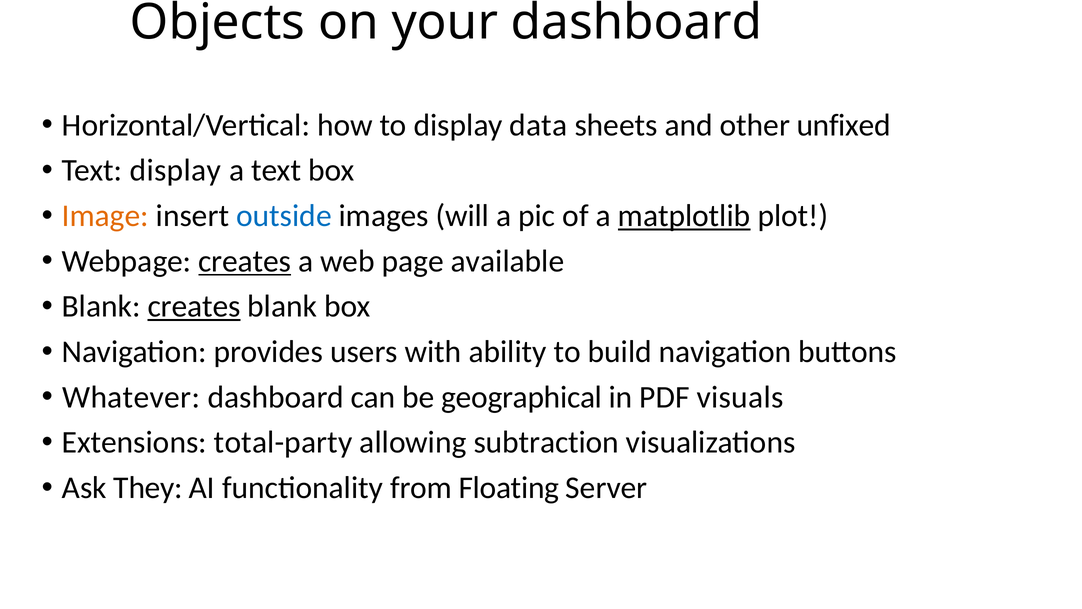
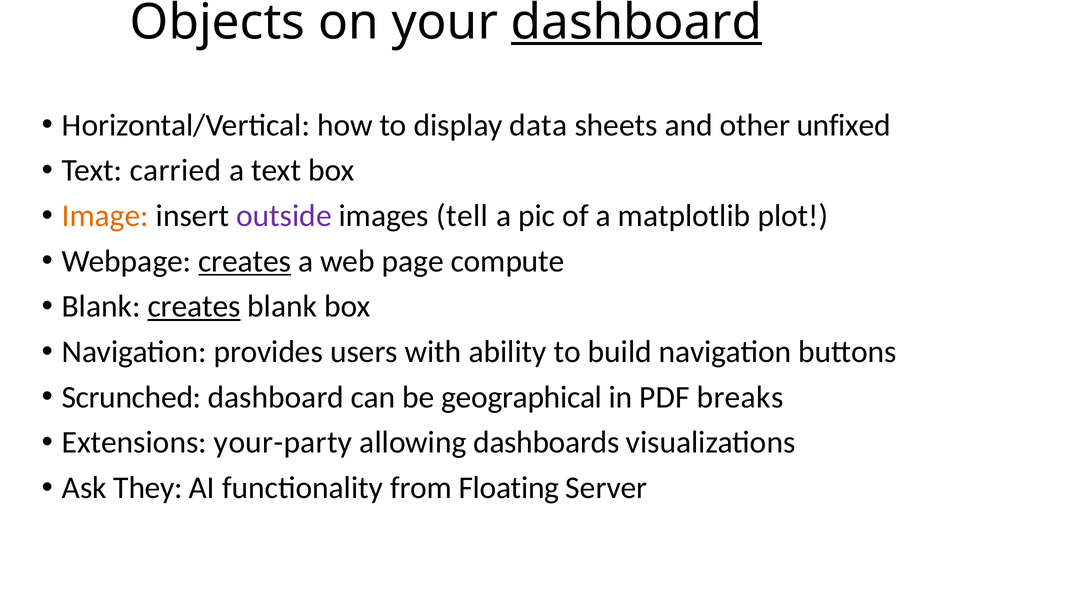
dashboard underline: none -> present (637, 22)
Text display: display -> carried (176, 170)
outside colour: blue -> purple (284, 216)
will: will -> tell (462, 216)
matplotlib underline: present -> none (684, 216)
available: available -> compute (508, 261)
Whatever: Whatever -> Scrunched (131, 397)
visuals: visuals -> breaks (740, 397)
total-party: total-party -> your-party (283, 442)
subtraction: subtraction -> dashboards (546, 442)
